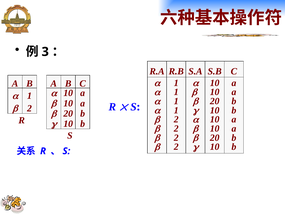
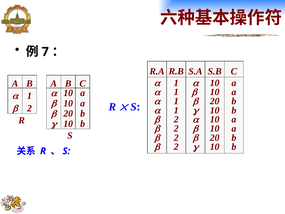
3: 3 -> 7 (45, 52)
